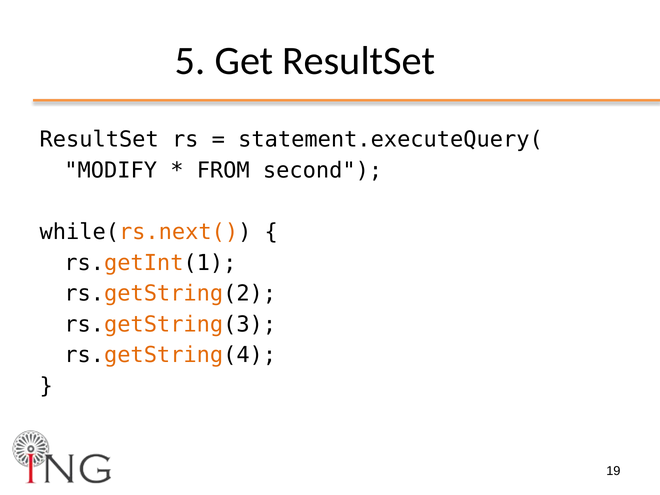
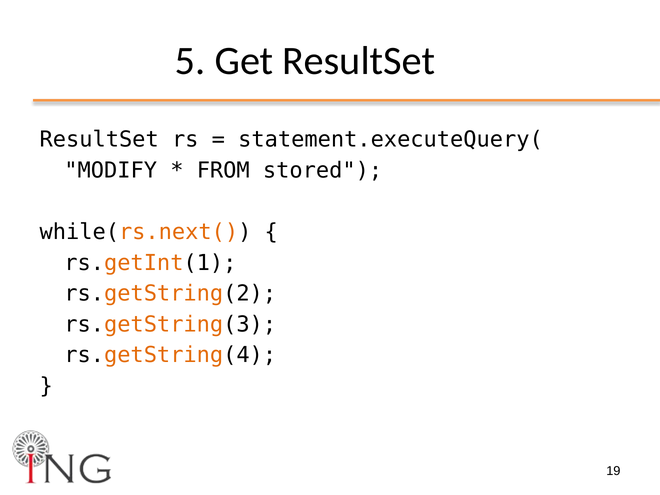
second: second -> stored (323, 170)
